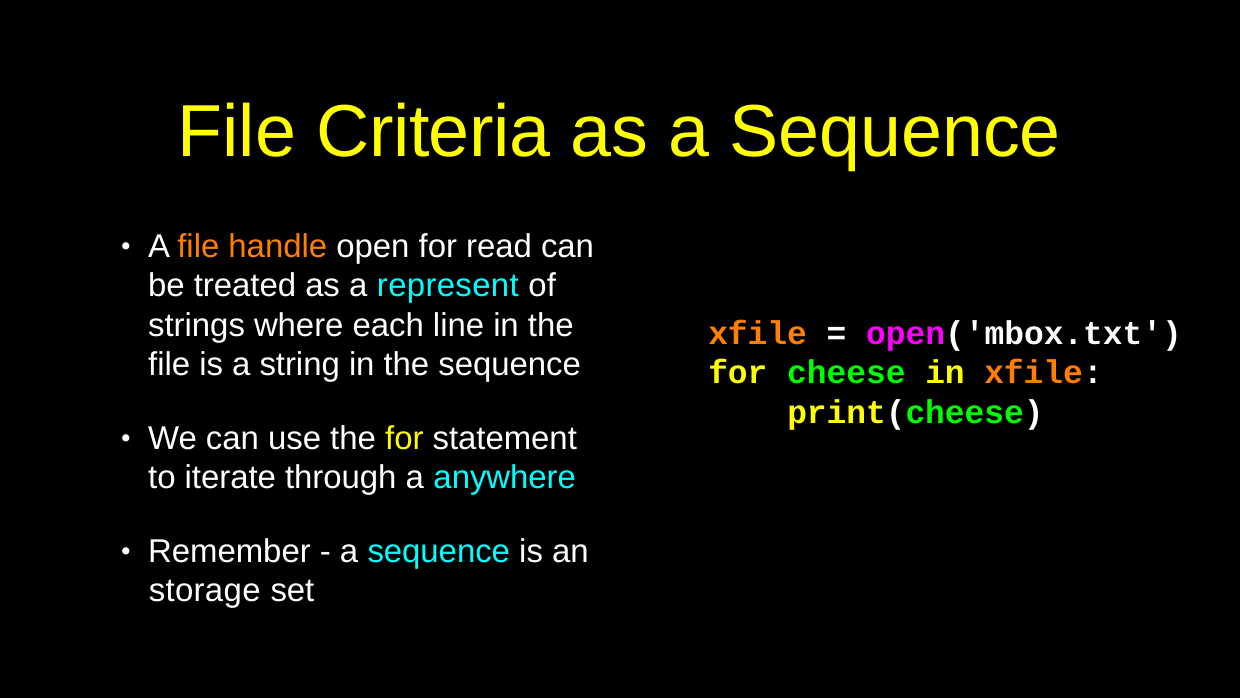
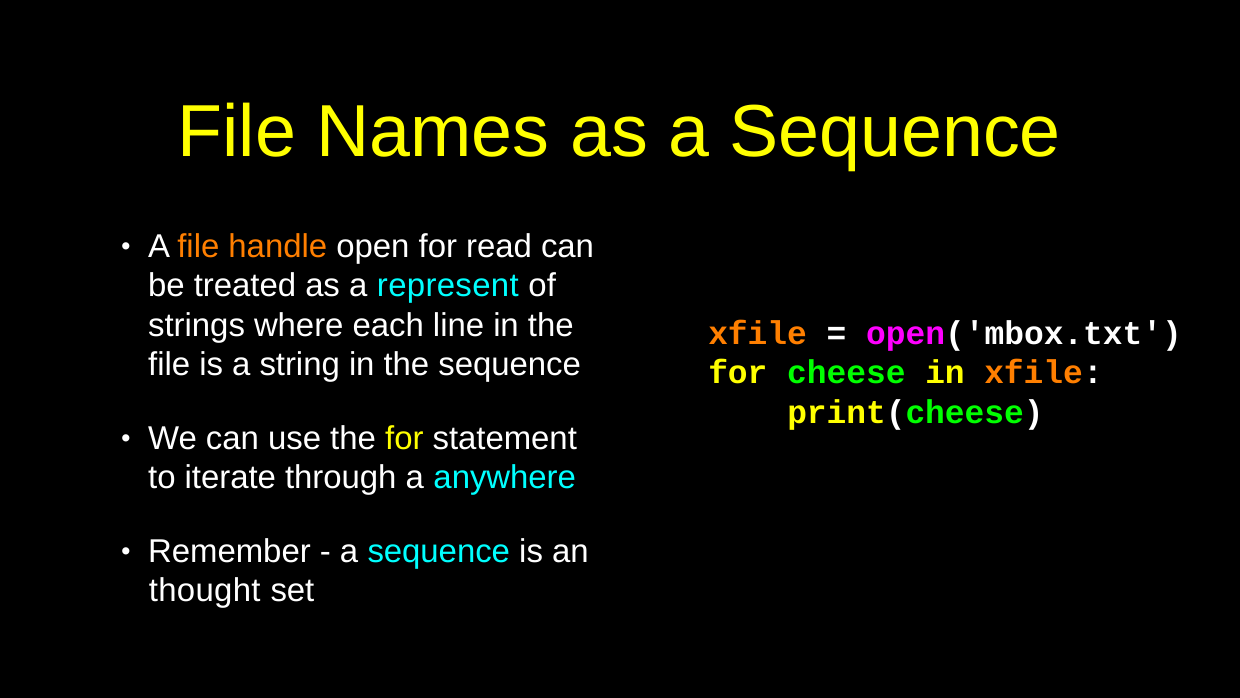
Criteria: Criteria -> Names (433, 132)
storage: storage -> thought (205, 591)
